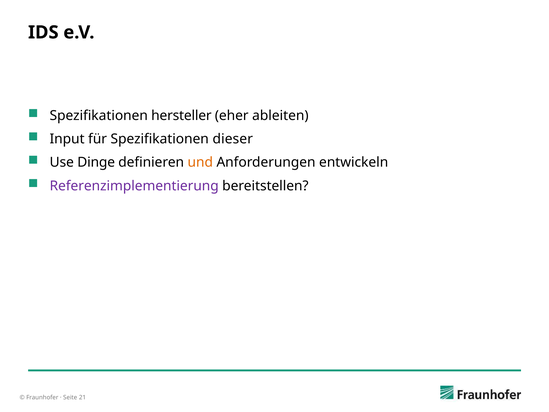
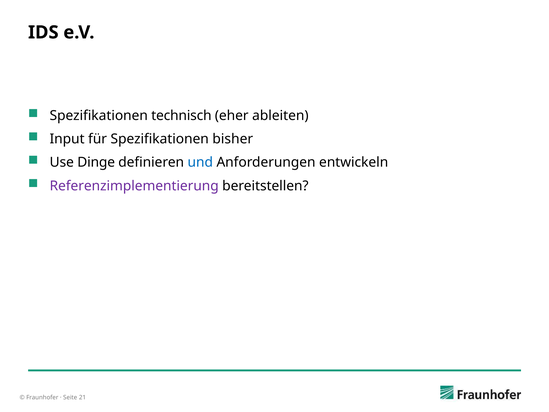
hersteller: hersteller -> technisch (181, 116)
dieser: dieser -> bisher (233, 139)
und colour: orange -> blue (200, 162)
